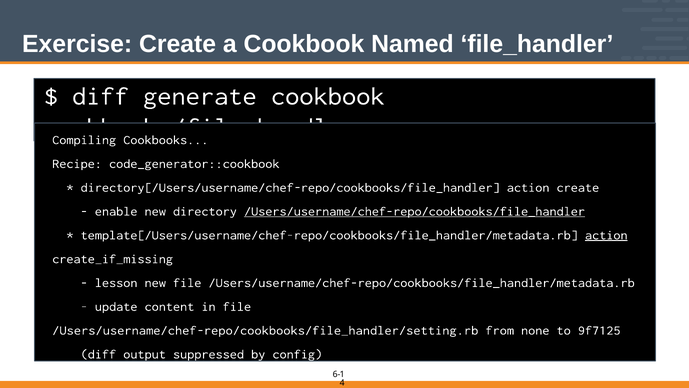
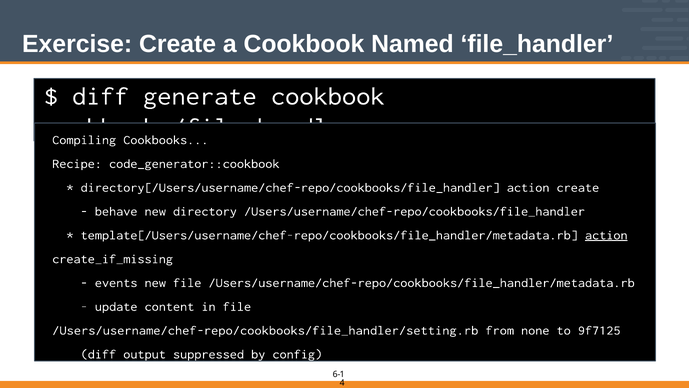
enable: enable -> behave (116, 211)
/Users/username/chef-repo/cookbooks/file_handler underline: present -> none (415, 211)
lesson: lesson -> events (116, 282)
